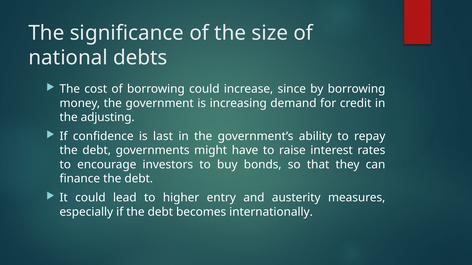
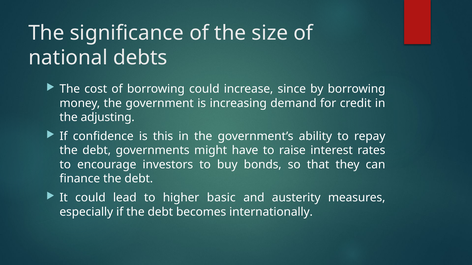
last: last -> this (163, 137)
entry: entry -> basic (221, 198)
